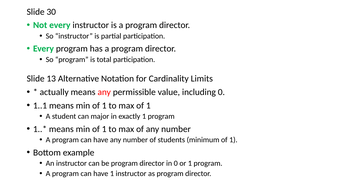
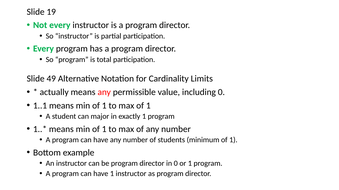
30: 30 -> 19 (51, 12)
13: 13 -> 49 (51, 79)
